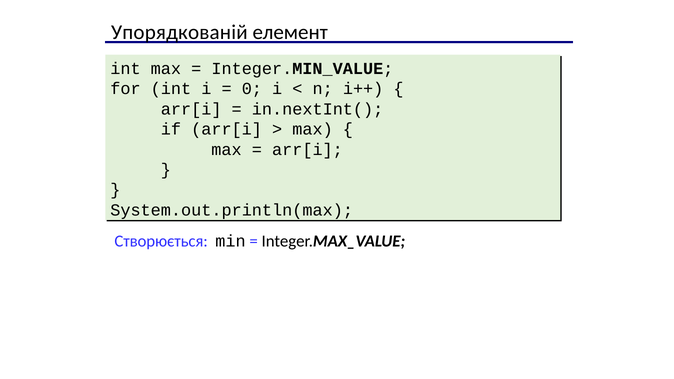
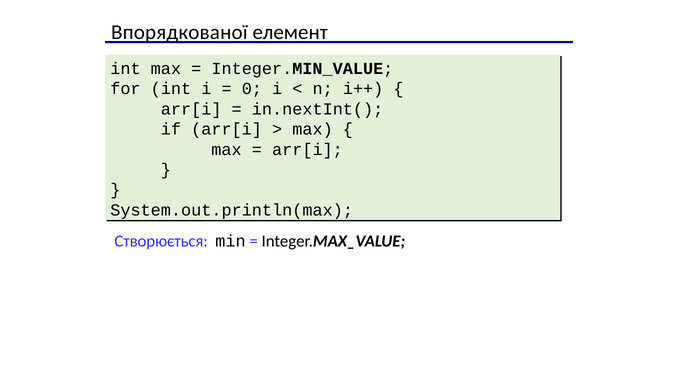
Упорядкованій: Упорядкованій -> Впорядкованої (179, 33)
